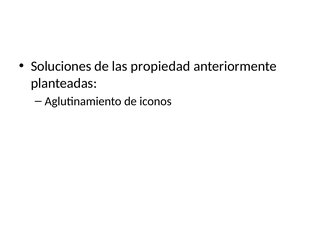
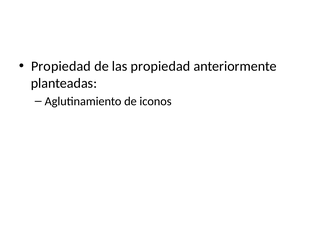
Soluciones: Soluciones -> Propiedad (61, 66)
